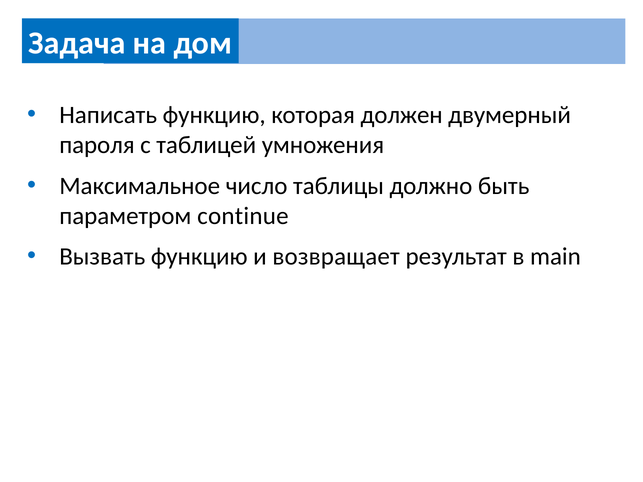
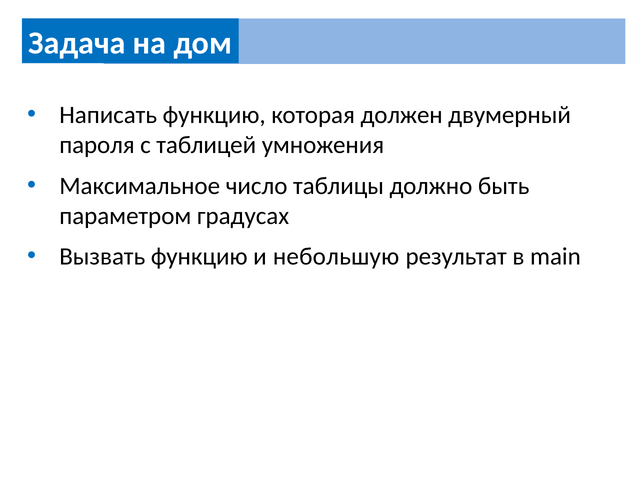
continue: continue -> градусах (243, 216)
возвращает: возвращает -> небольшую (336, 257)
